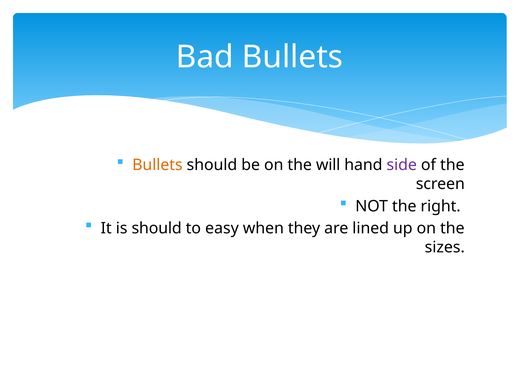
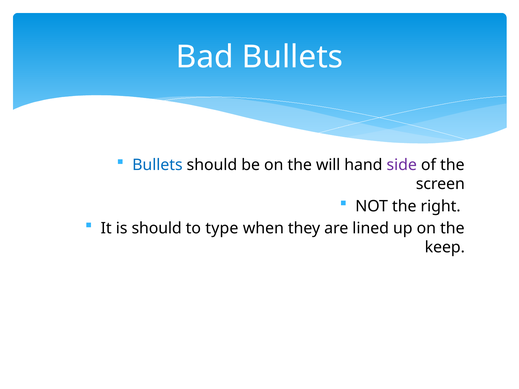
Bullets colour: orange -> blue (157, 165)
easy: easy -> type (222, 228)
sizes: sizes -> keep (445, 248)
